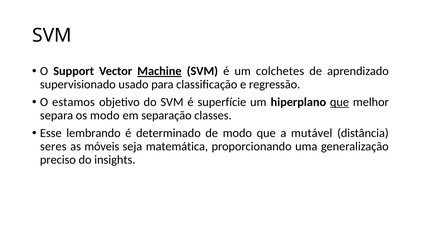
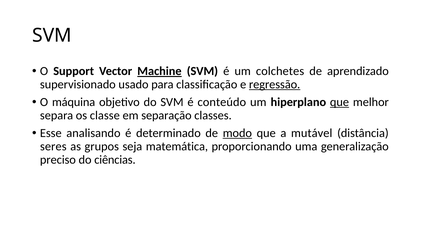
regressão underline: none -> present (275, 84)
estamos: estamos -> máquina (74, 102)
superfície: superfície -> conteúdo (222, 102)
os modo: modo -> classe (105, 115)
lembrando: lembrando -> analisando (93, 133)
modo underline: none -> present (237, 133)
móveis: móveis -> grupos (102, 146)
insights: insights -> ciências (115, 160)
